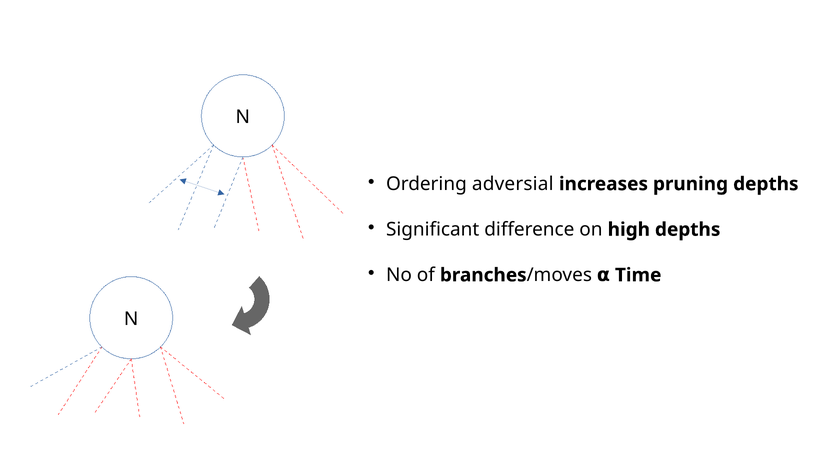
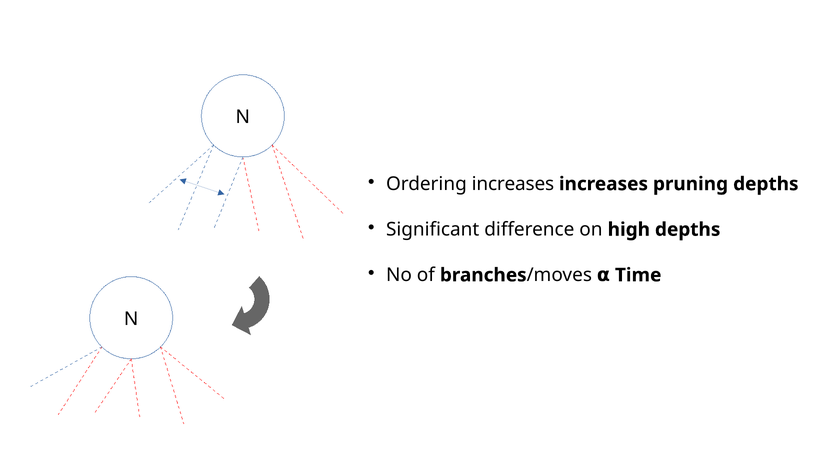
Ordering adversial: adversial -> increases (513, 184)
